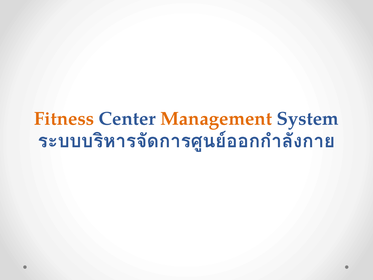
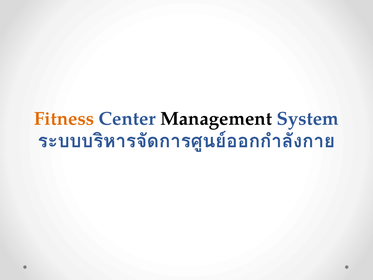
Management colour: orange -> black (216, 119)
